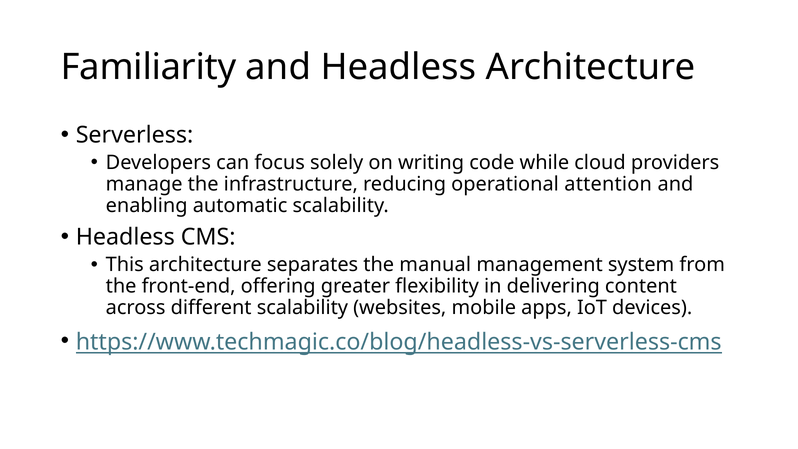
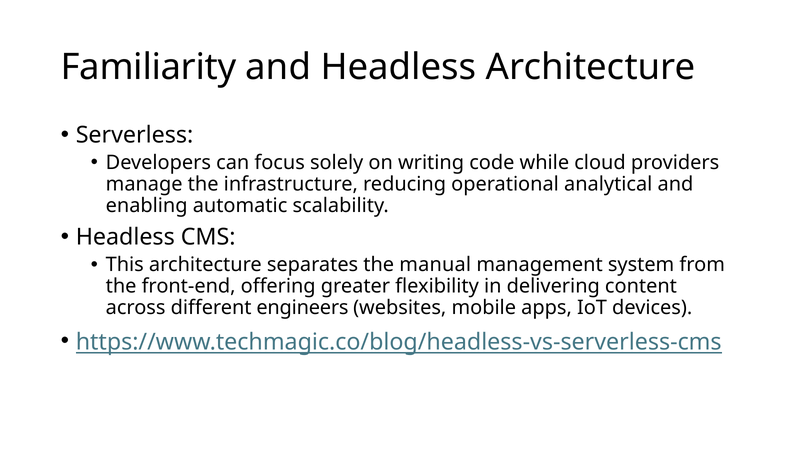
attention: attention -> analytical (608, 184)
different scalability: scalability -> engineers (302, 308)
